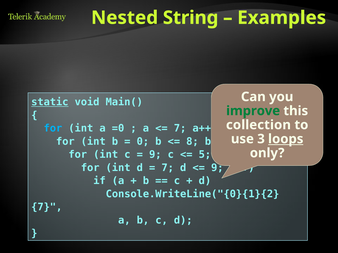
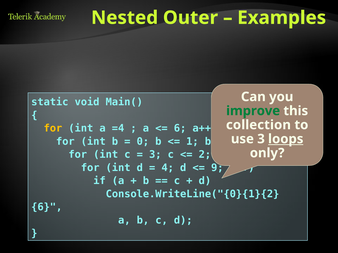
String: String -> Outer (190, 18)
static underline: present -> none (50, 102)
for colour: light blue -> yellow (53, 129)
=0: =0 -> =4 (118, 129)
7: 7 -> 6 (180, 129)
8: 8 -> 1 (192, 142)
9: 9 -> 3 (155, 155)
5: 5 -> 2 (205, 155)
7: 7 -> 4 (168, 168)
7: 7 -> 6 (47, 207)
